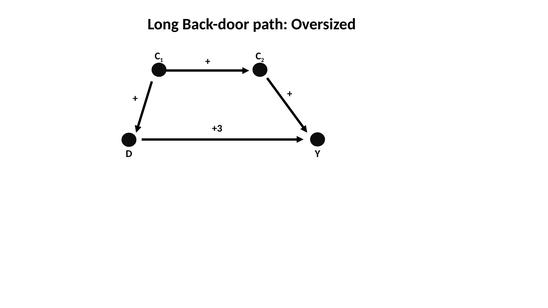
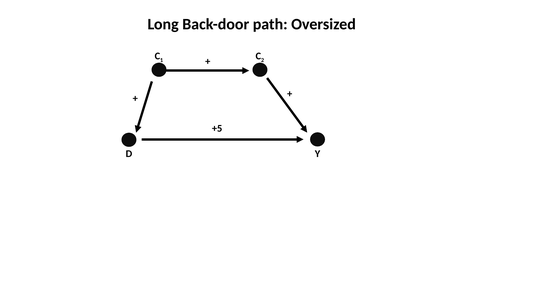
+3: +3 -> +5 (217, 128)
